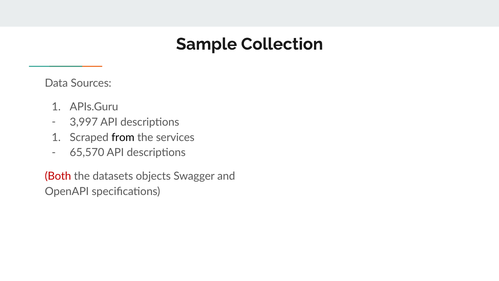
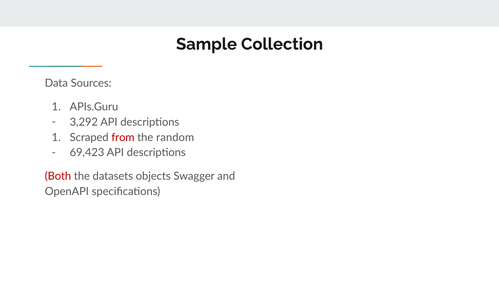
3,997: 3,997 -> 3,292 (84, 122)
from colour: black -> red (123, 137)
services: services -> random (175, 137)
65,570: 65,570 -> 69,423 (87, 152)
